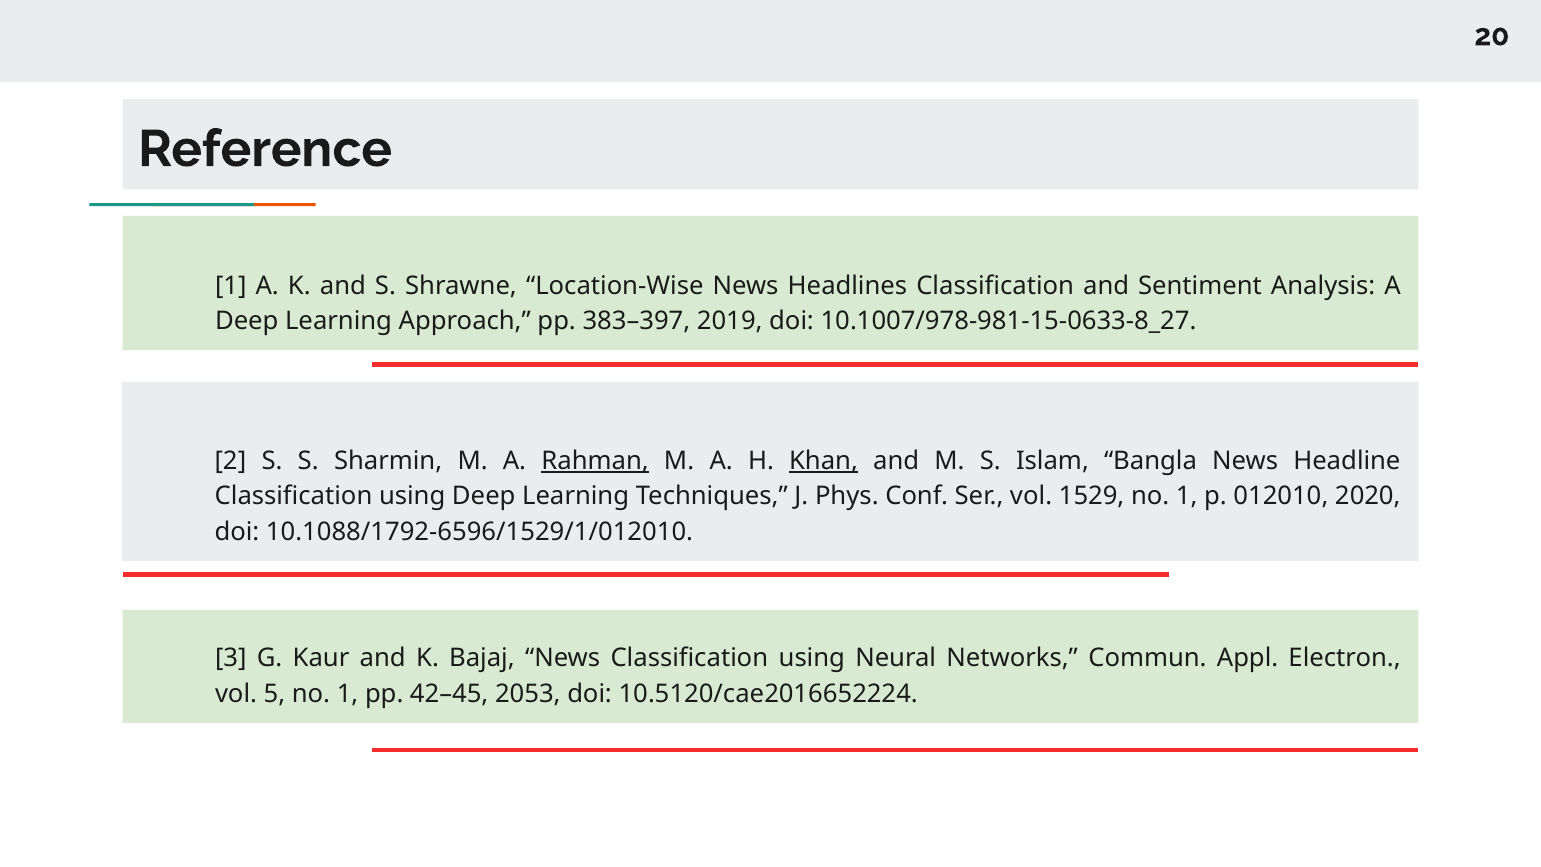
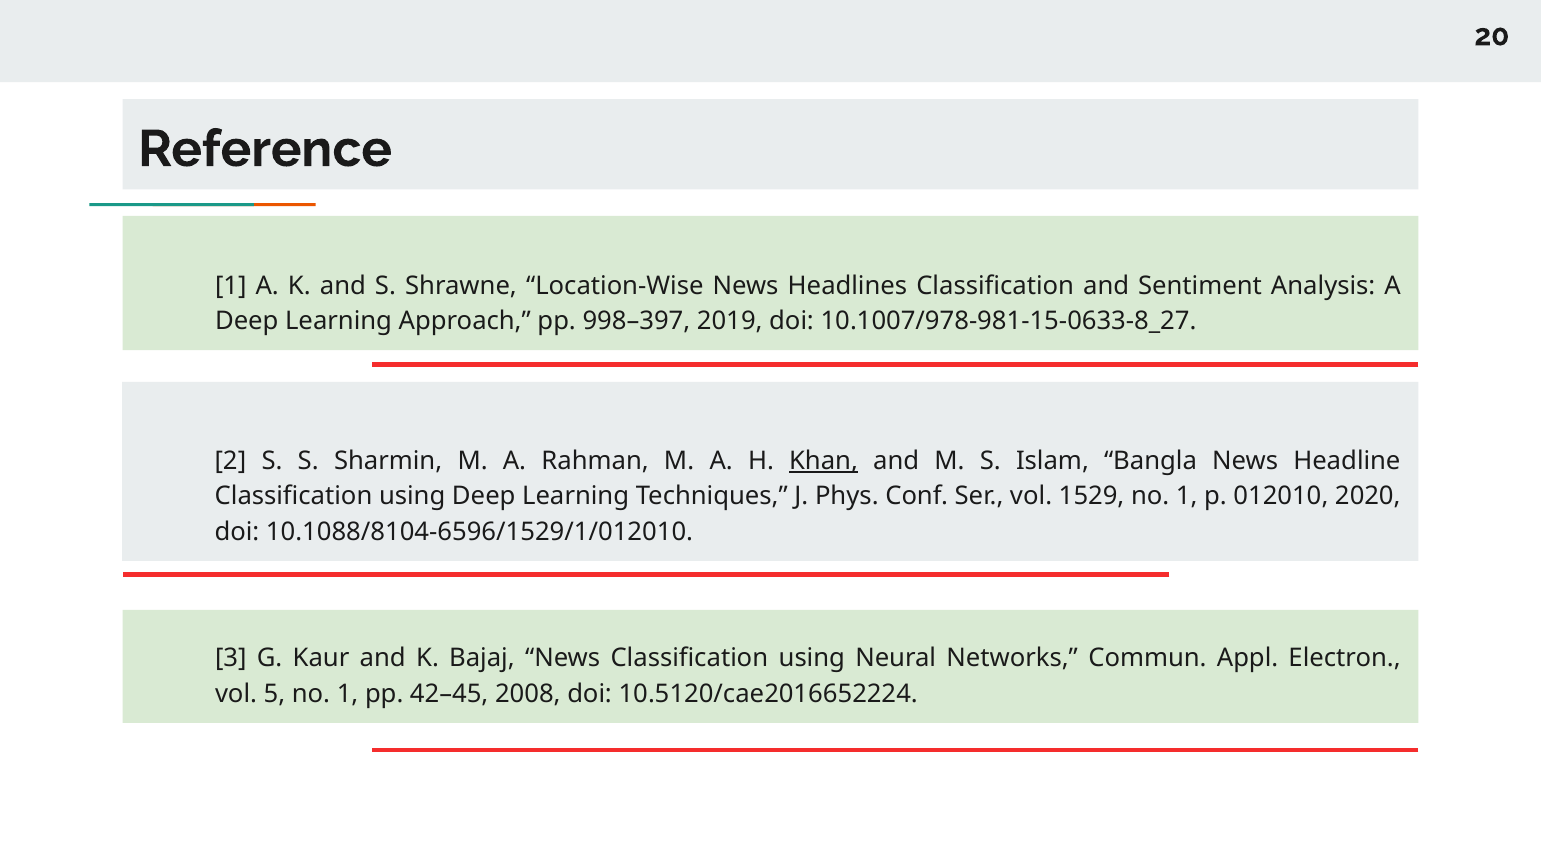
383–397: 383–397 -> 998–397 (636, 321)
Rahman underline: present -> none (595, 461)
10.1088/1792-6596/1529/1/012010: 10.1088/1792-6596/1529/1/012010 -> 10.1088/8104-6596/1529/1/012010 (480, 532)
2053: 2053 -> 2008 (528, 694)
